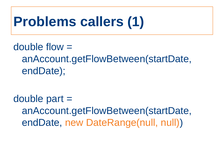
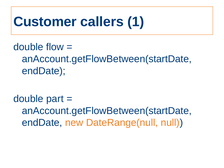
Problems: Problems -> Customer (45, 22)
